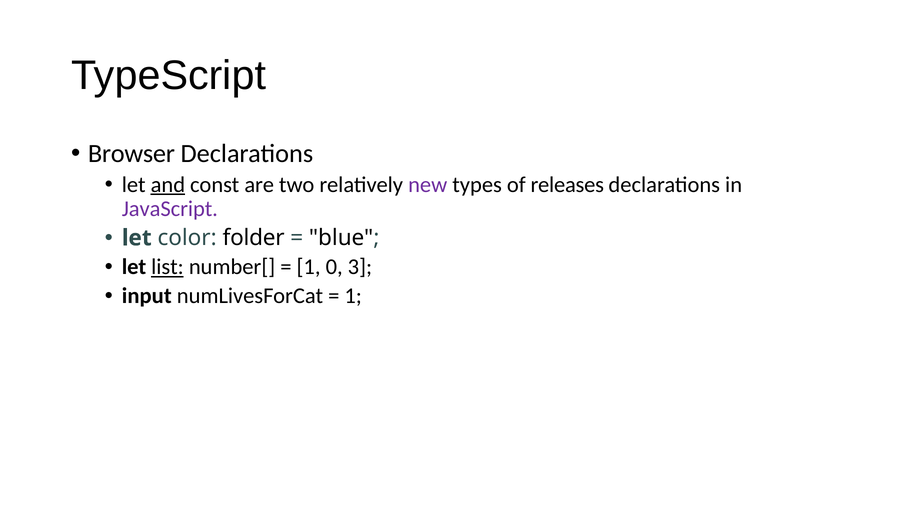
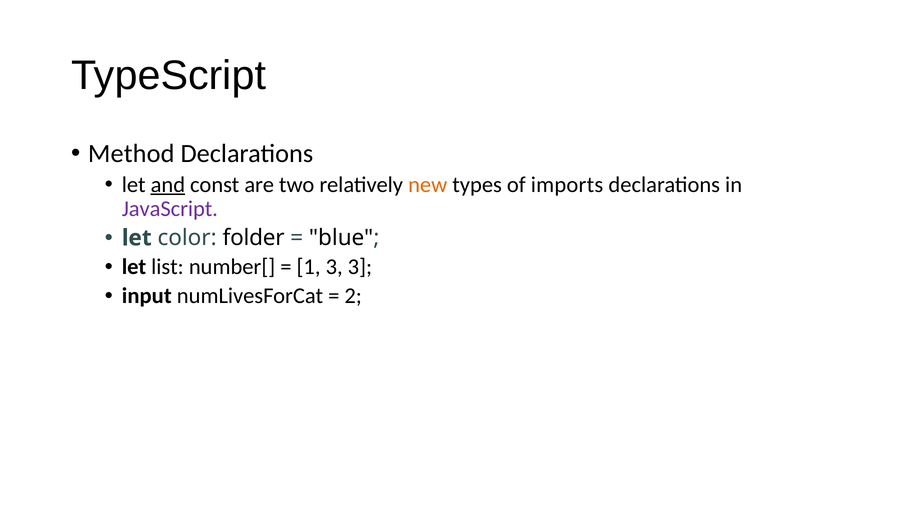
Browser: Browser -> Method (131, 154)
new colour: purple -> orange (428, 185)
releases: releases -> imports (567, 185)
list underline: present -> none (167, 267)
1 0: 0 -> 3 (334, 267)
1: 1 -> 2 (353, 296)
